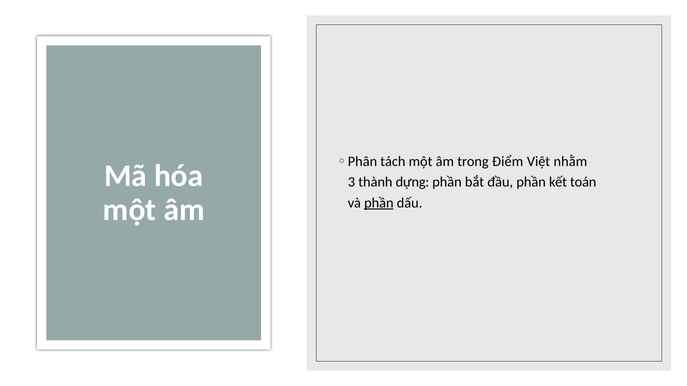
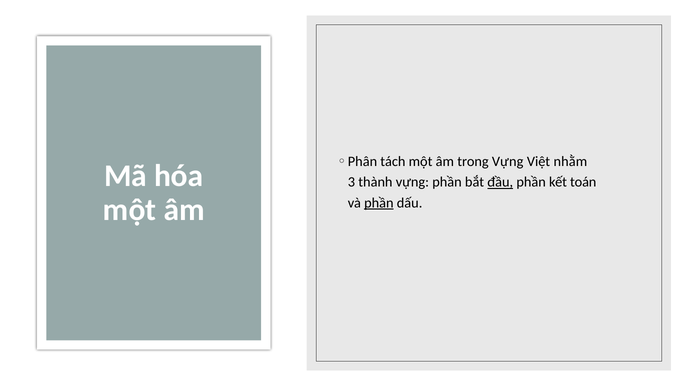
trong Điểm: Điểm -> Vựng (508, 162)
thành dựng: dựng -> vựng (412, 182)
đầu underline: none -> present (500, 182)
